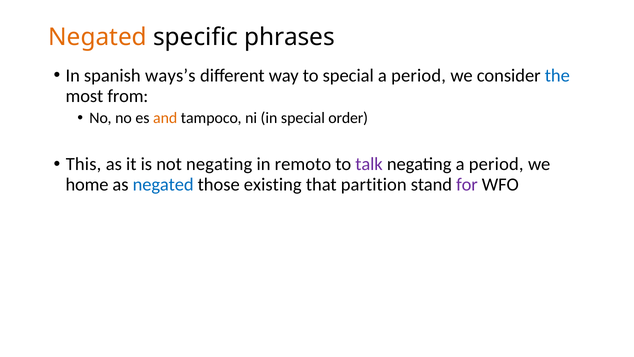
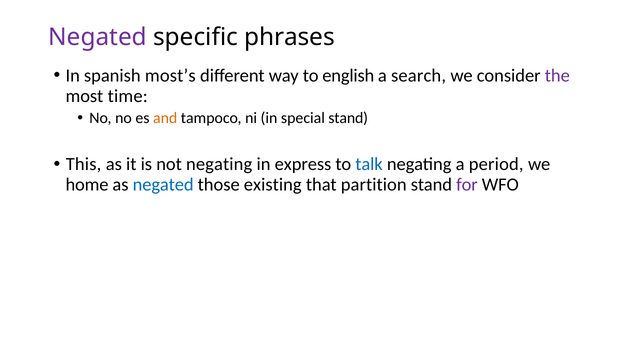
Negated colour: orange -> purple (98, 37)
ways’s: ways’s -> most’s (170, 75)
to special: special -> english (348, 75)
period: period -> search (419, 75)
the colour: blue -> purple (557, 75)
from: from -> time (128, 96)
special order: order -> stand (348, 118)
remoto: remoto -> express (303, 164)
talk colour: purple -> blue (369, 164)
